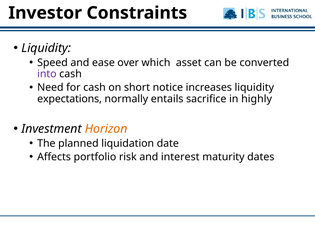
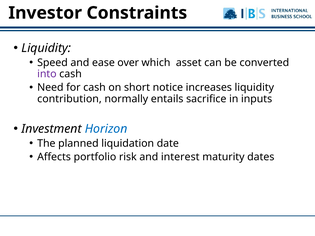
expectations: expectations -> contribution (69, 99)
highly: highly -> inputs (257, 99)
Horizon colour: orange -> blue (106, 129)
